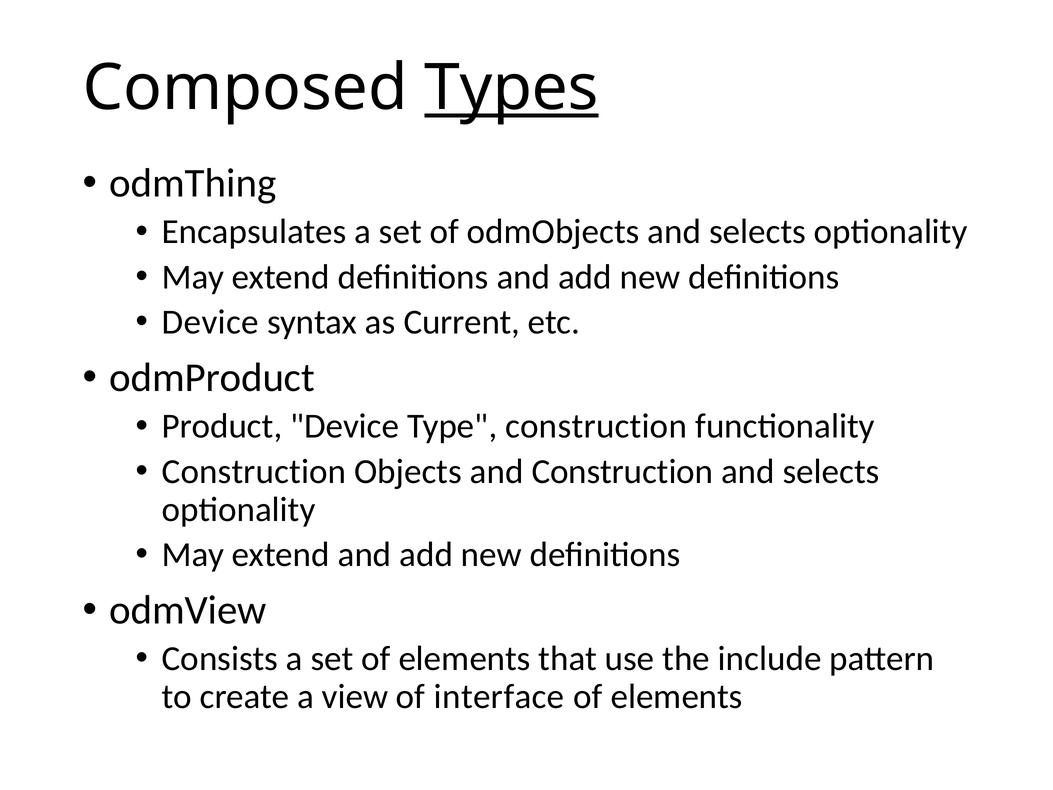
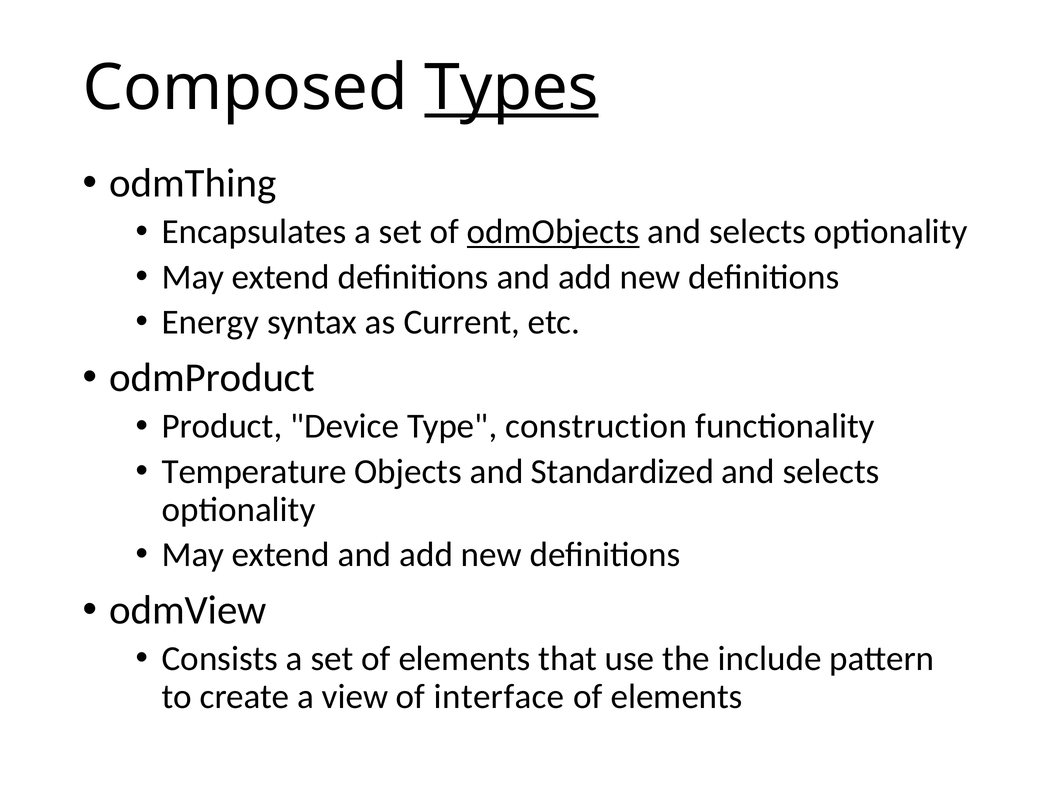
odmObjects underline: none -> present (553, 232)
Device: Device -> Energy (211, 322)
Construction: Construction -> Temperature (254, 471)
and Construction: Construction -> Standardized (622, 471)
